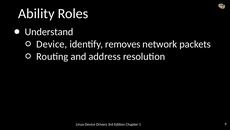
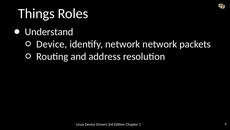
Ability: Ability -> Things (36, 13)
identify removes: removes -> network (123, 44)
